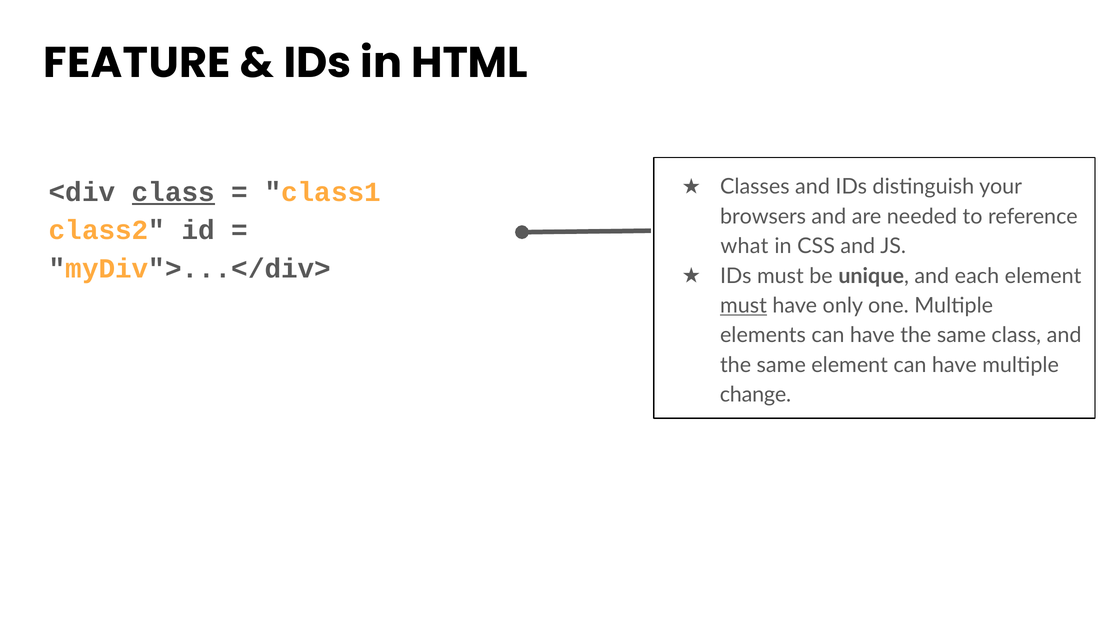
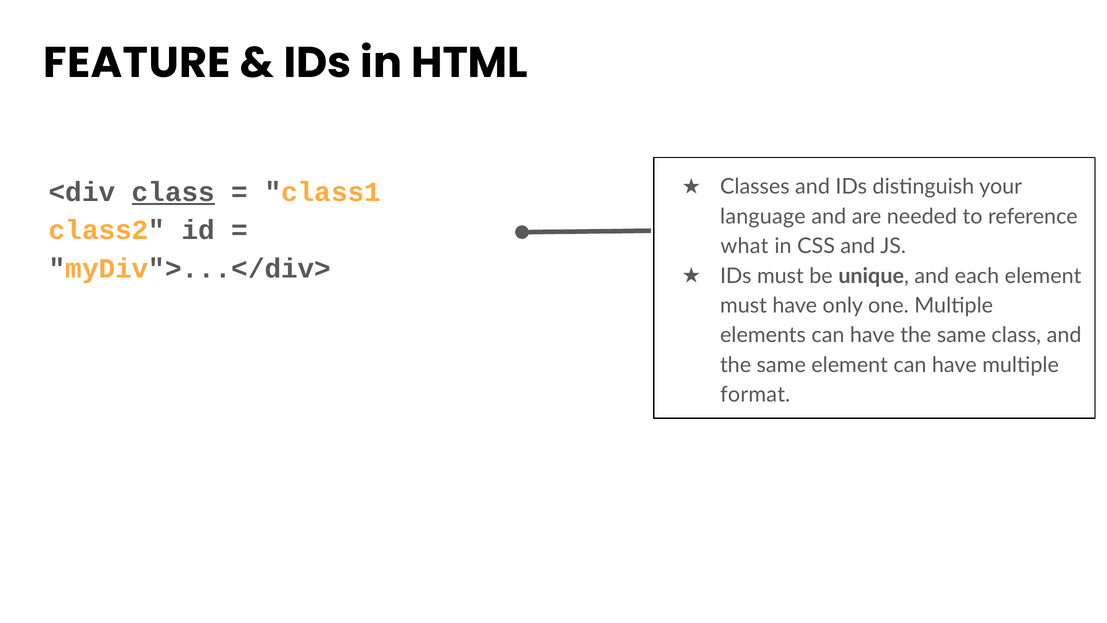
browsers: browsers -> language (763, 216)
must underline: present -> none (743, 306)
change: change -> format (755, 395)
